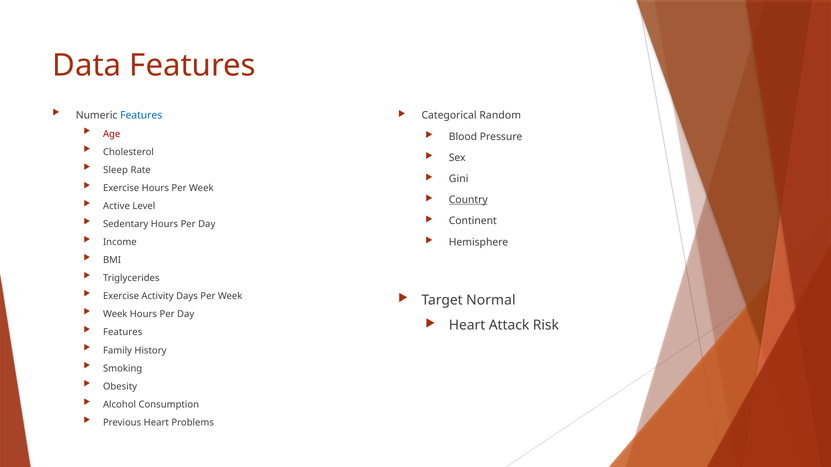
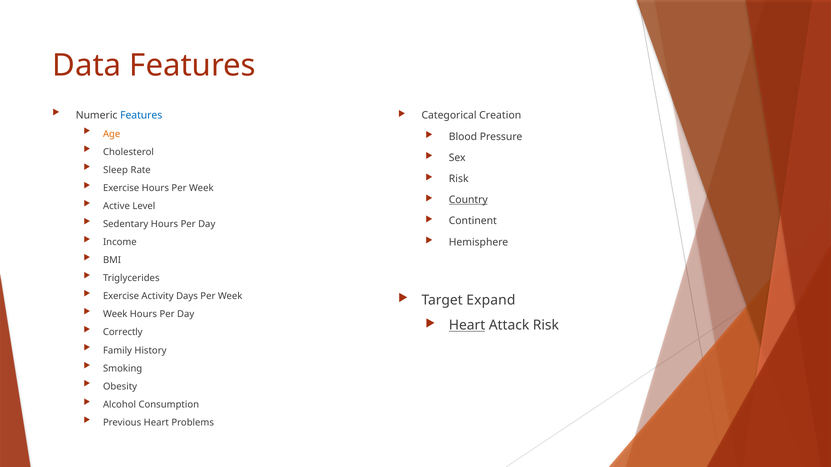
Random: Random -> Creation (500, 116)
Age colour: red -> orange (112, 134)
Gini: Gini -> Risk (459, 179)
Normal: Normal -> Expand (491, 300)
Heart underline: none -> present (467, 326)
Features: Features -> Correctly (123, 333)
